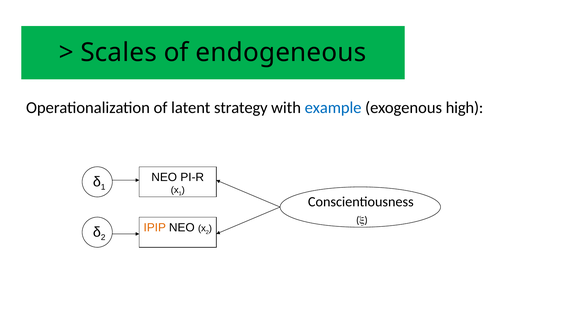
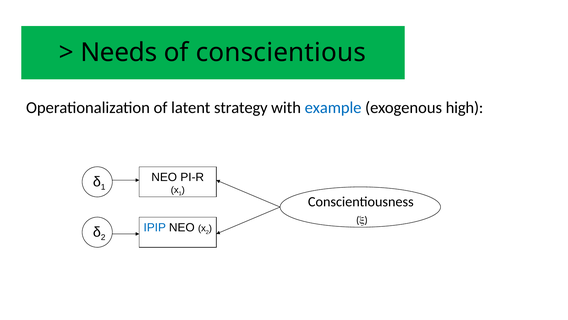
Scales: Scales -> Needs (119, 52)
endogeneous: endogeneous -> conscientious (281, 52)
IPIP colour: orange -> blue (155, 227)
